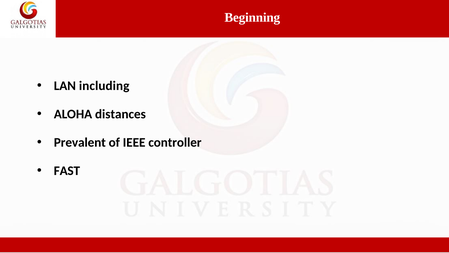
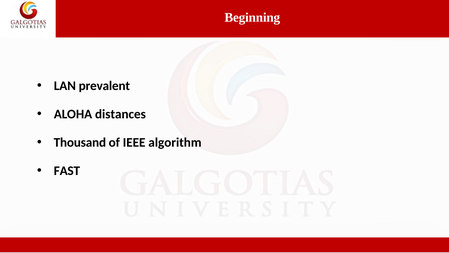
including: including -> prevalent (104, 86)
Prevalent: Prevalent -> Thousand (80, 142)
controller: controller -> algorithm (175, 142)
